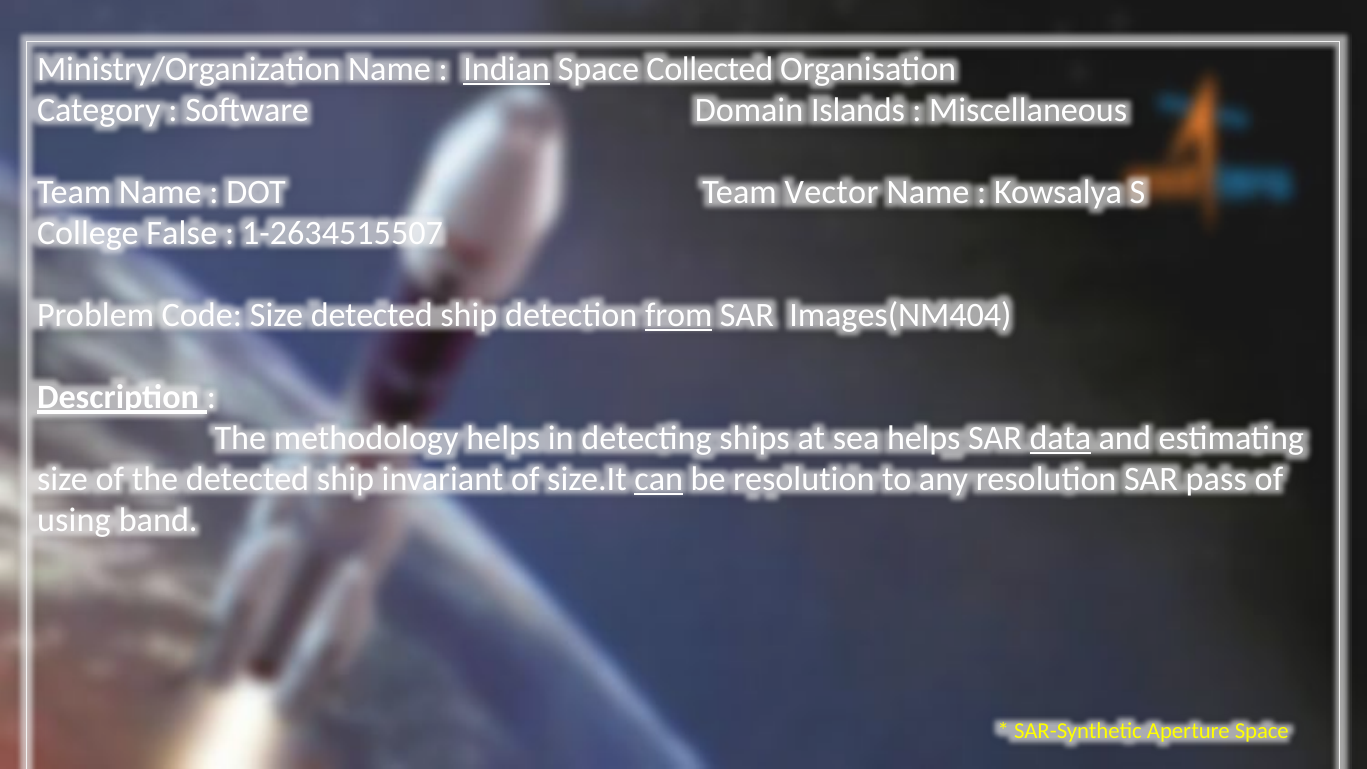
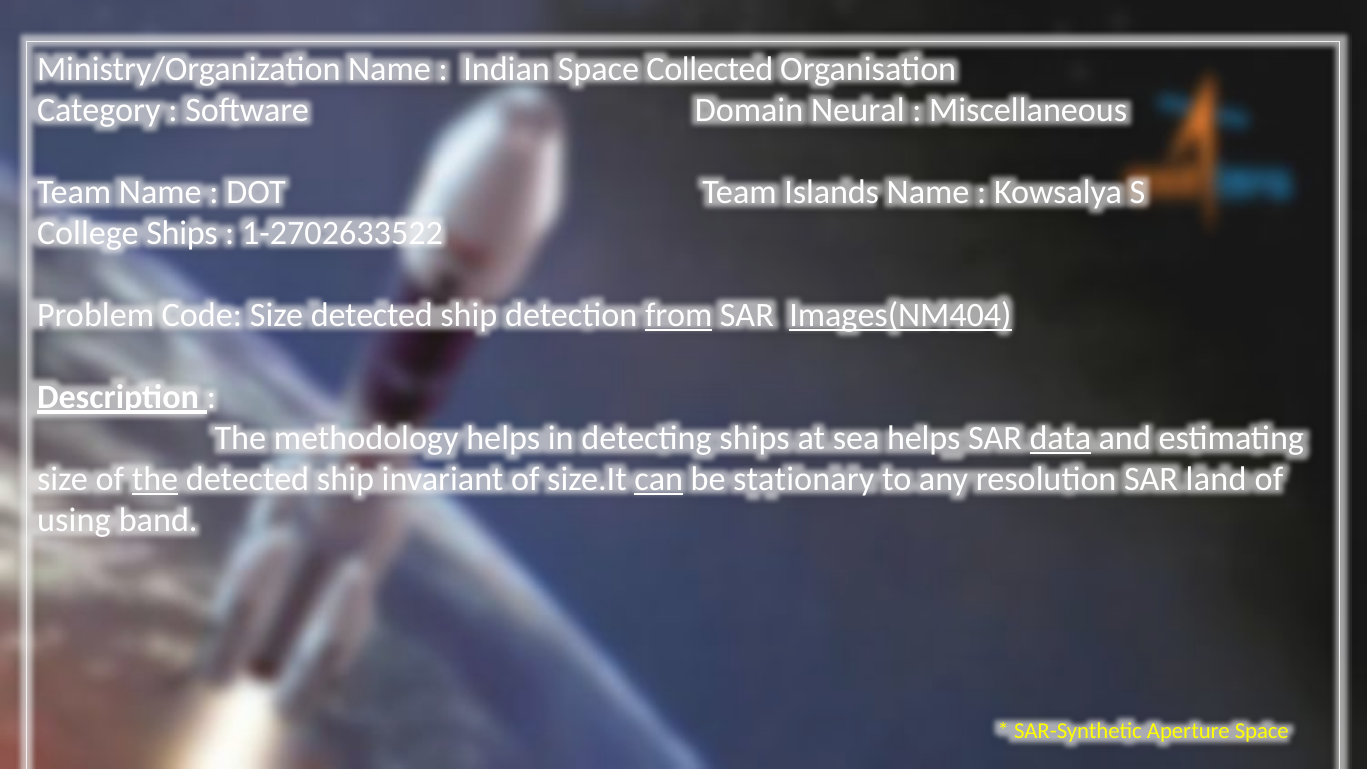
Indian underline: present -> none (507, 69)
Islands: Islands -> Neural (858, 110)
Vector: Vector -> Islands (832, 192)
College False: False -> Ships (182, 233)
1-2634515507: 1-2634515507 -> 1-2702633522 (343, 233)
Images(NM404 underline: none -> present (900, 315)
the underline: none -> present (155, 479)
be resolution: resolution -> stationary (804, 479)
pass: pass -> land (1216, 479)
